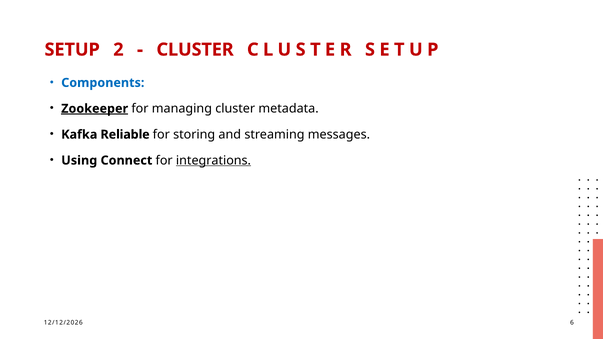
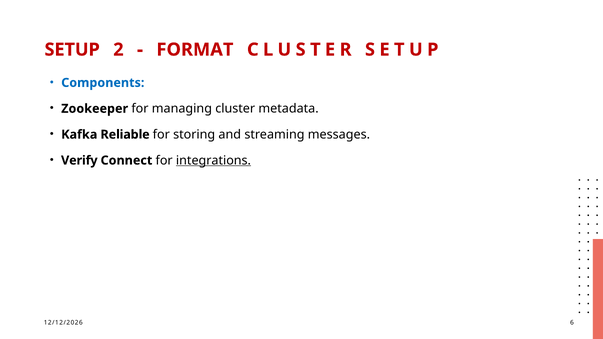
CLUSTER: CLUSTER -> FORMAT (195, 50)
Zookeeper underline: present -> none (95, 109)
Using: Using -> Verify (79, 161)
